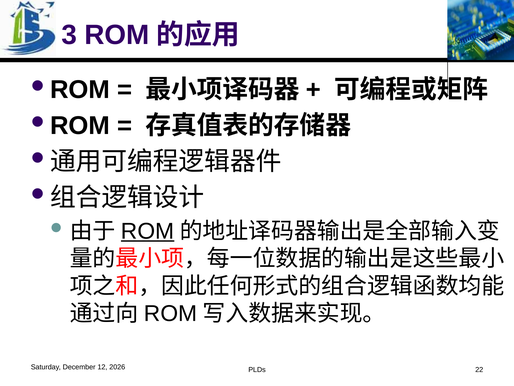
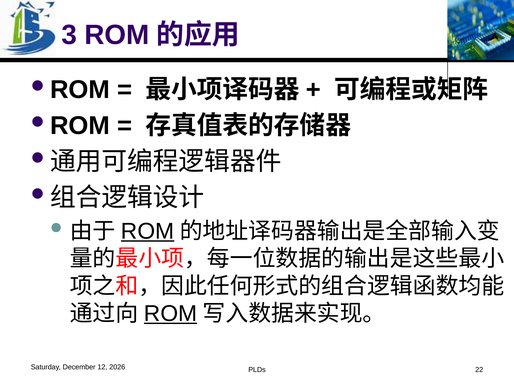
ROM underline: none -> present (170, 313)
